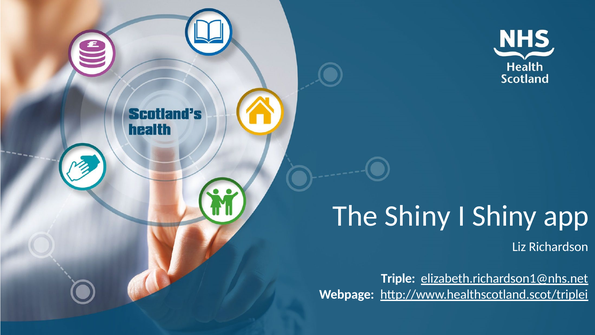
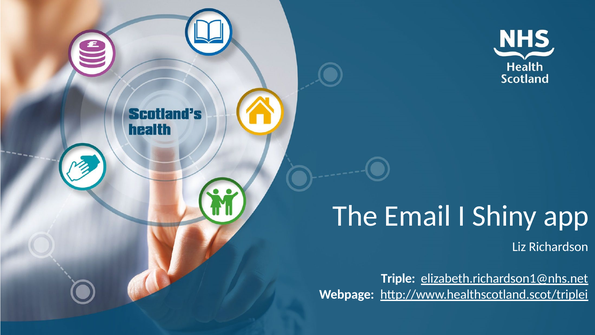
The Shiny: Shiny -> Email (418, 216)
